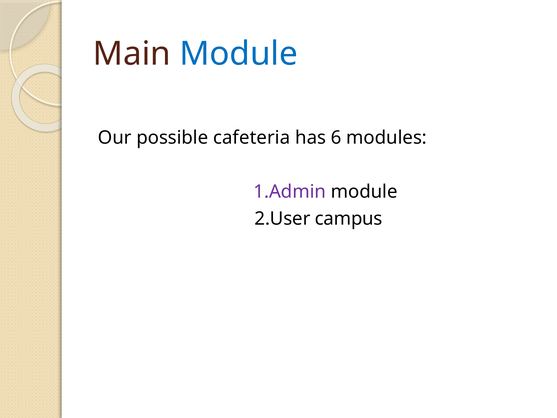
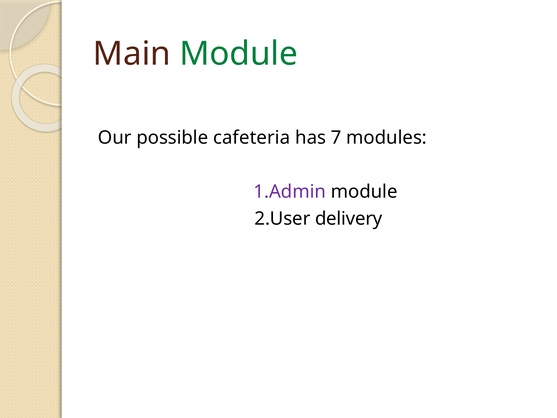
Module colour: blue -> green (239, 54)
6: 6 -> 7 (336, 138)
campus: campus -> delivery (349, 219)
